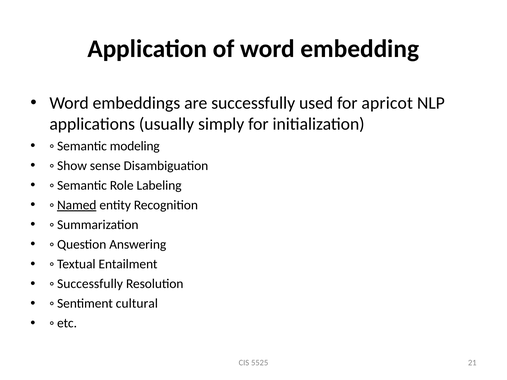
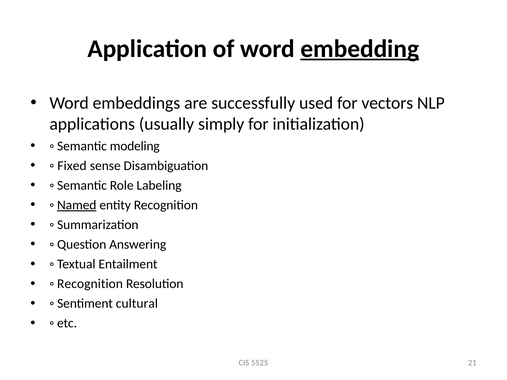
embedding underline: none -> present (360, 49)
apricot: apricot -> vectors (387, 103)
Show: Show -> Fixed (72, 166)
Successfully: Successfully -> Recognition (90, 284)
